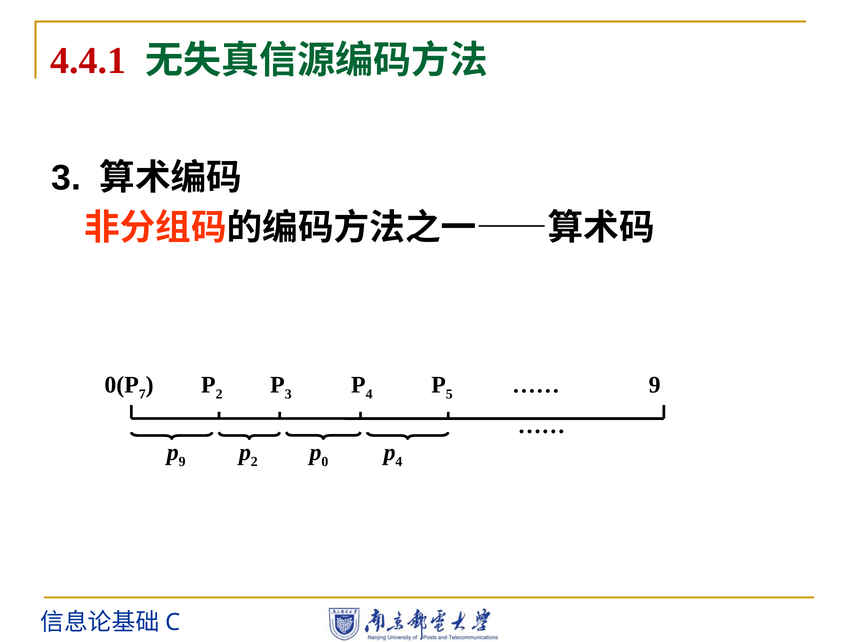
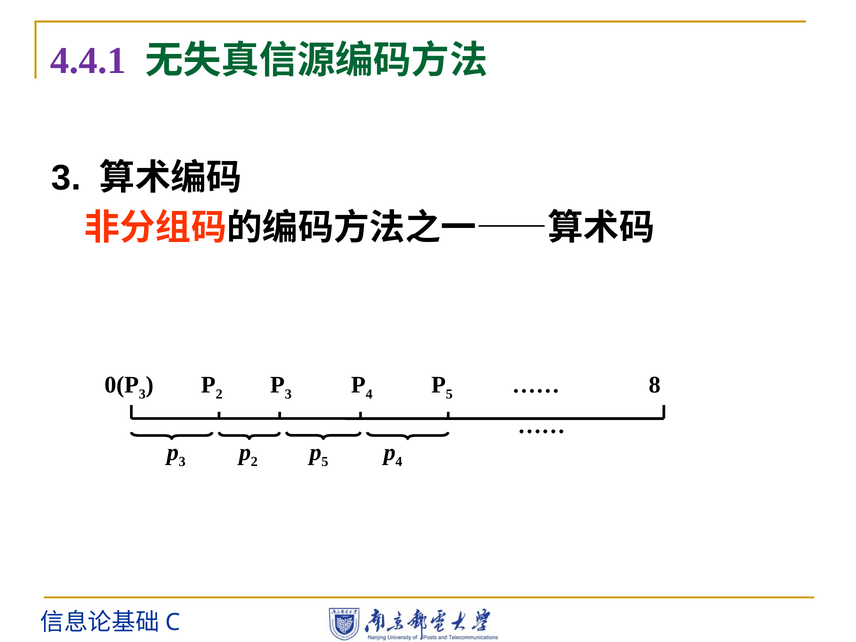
4.4.1 colour: red -> purple (88, 61)
7: 7 -> 3 (142, 394)
9: 9 -> 8 (655, 385)
9: 9 -> 3 (182, 461)
0: 0 -> 5 (325, 461)
